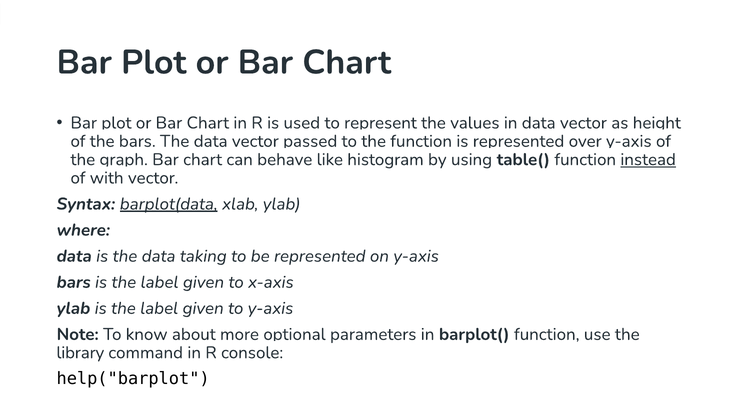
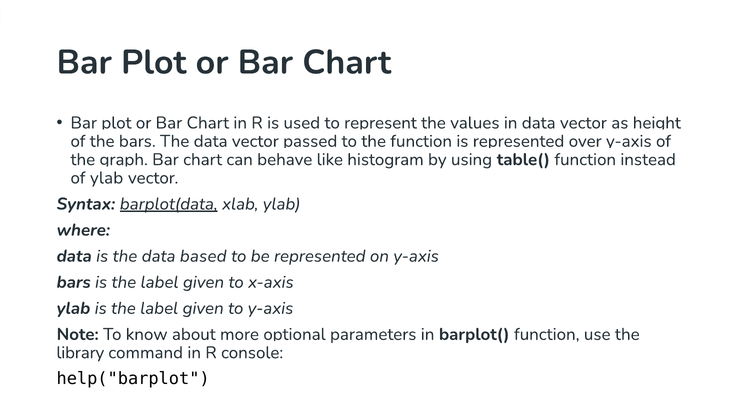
instead underline: present -> none (648, 160)
of with: with -> ylab (107, 178)
taking: taking -> based (203, 256)
